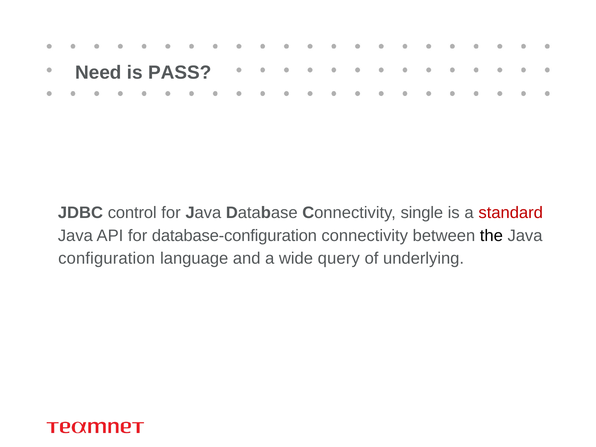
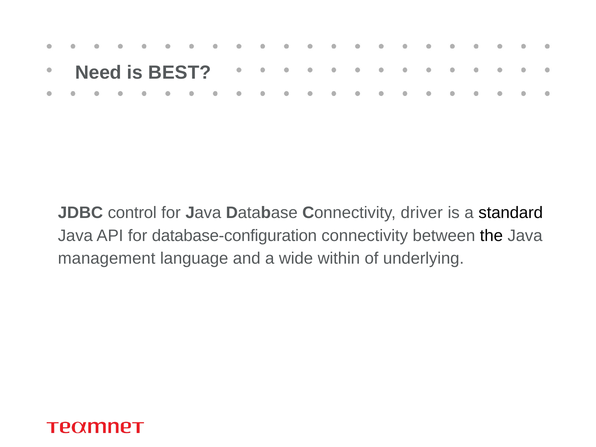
PASS: PASS -> BEST (180, 73)
single: single -> driver (422, 213)
standard colour: red -> black (511, 213)
configuration: configuration -> management (107, 258)
query: query -> within (339, 258)
